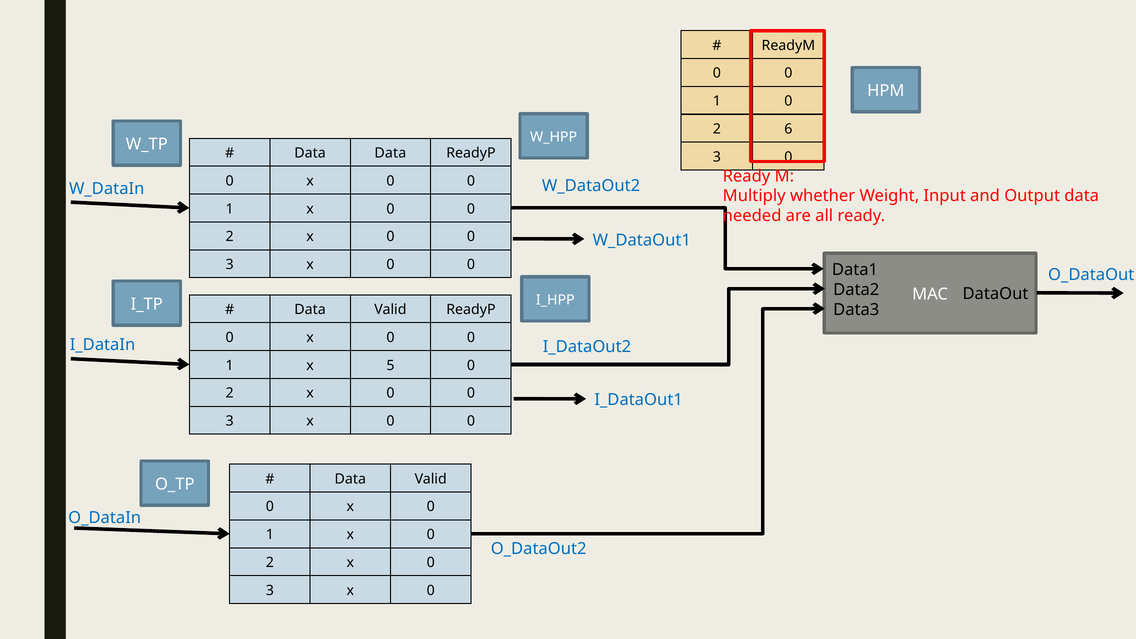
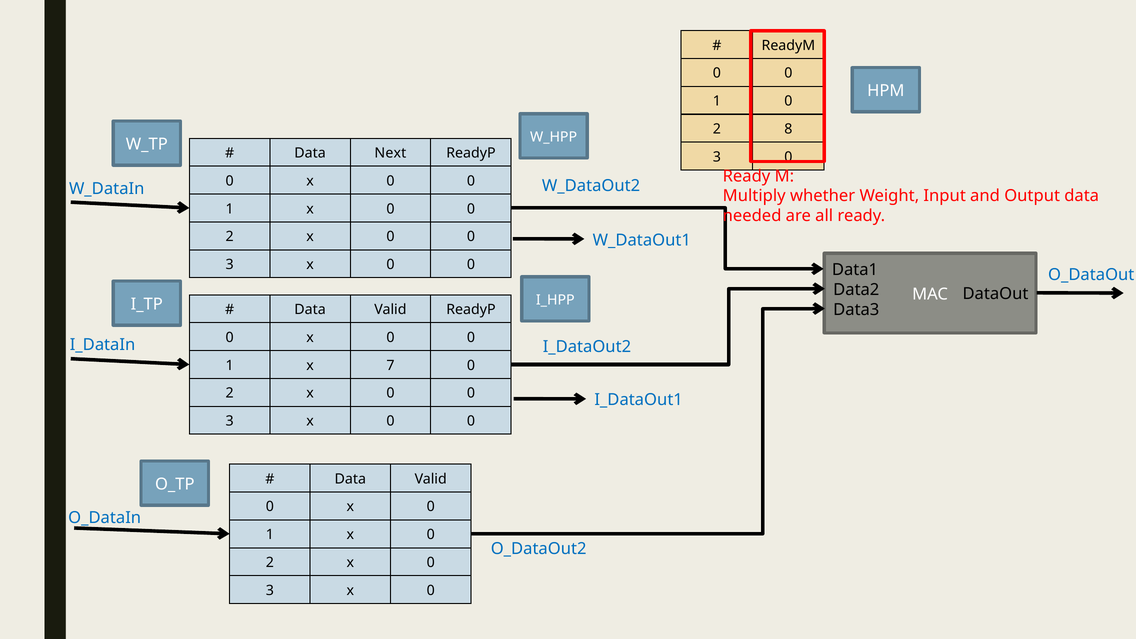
6: 6 -> 8 (788, 129)
Data Data: Data -> Next (390, 153)
5: 5 -> 7 (391, 365)
